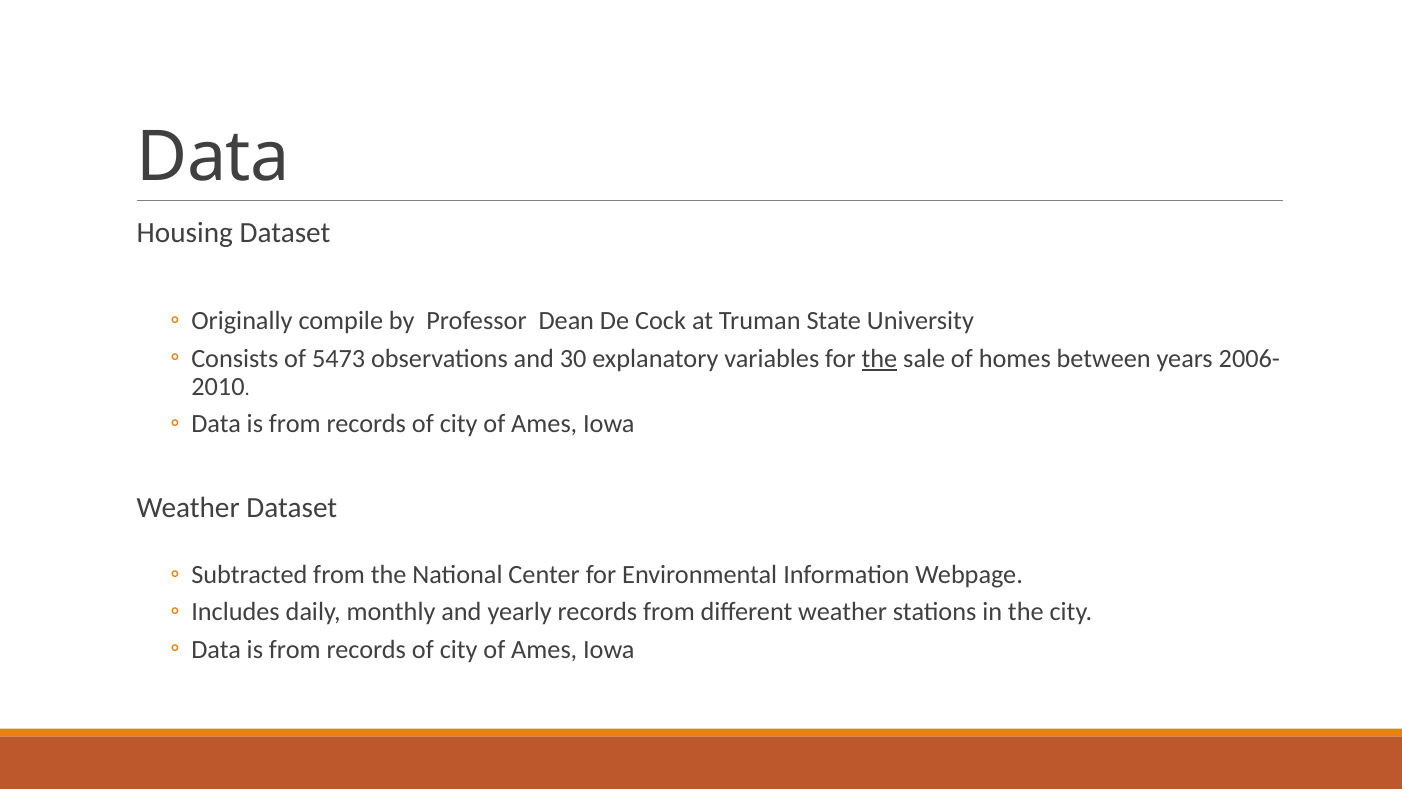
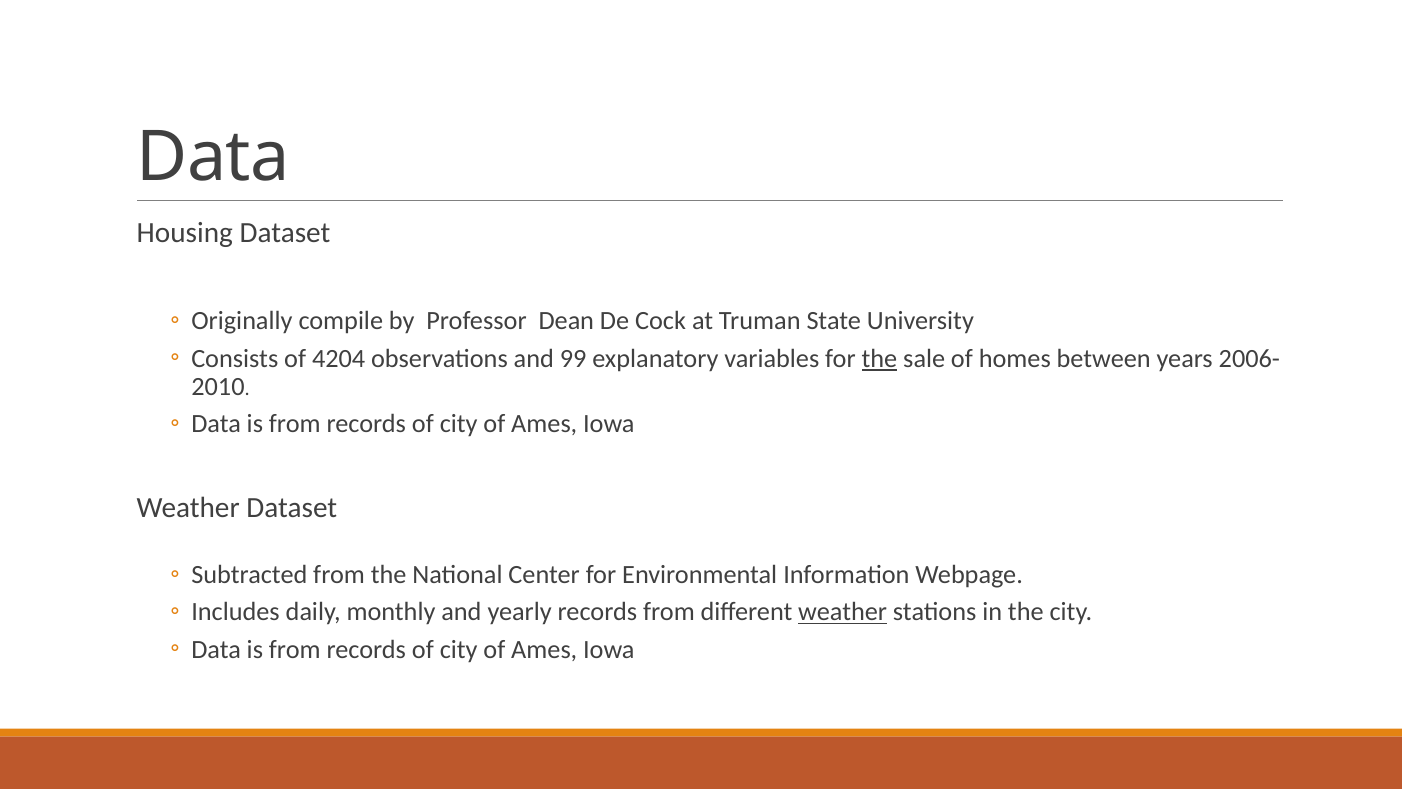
5473: 5473 -> 4204 (339, 358)
30: 30 -> 99 (573, 358)
weather underline: none -> present (843, 612)
